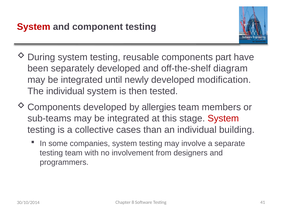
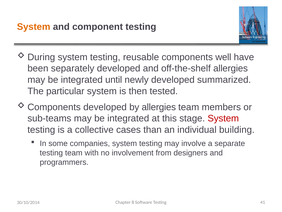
System colour: red -> orange (34, 27)
part: part -> well (223, 57)
off-the-shelf diagram: diagram -> allergies (231, 68)
modification: modification -> summarized (224, 80)
The individual: individual -> particular (65, 91)
